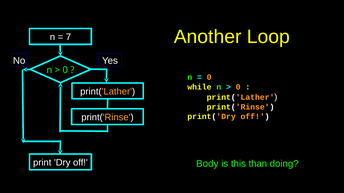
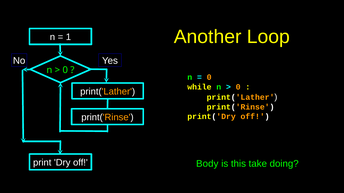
7: 7 -> 1 (68, 37)
than: than -> take (258, 164)
